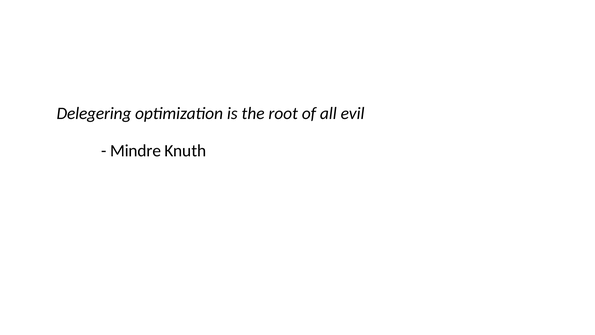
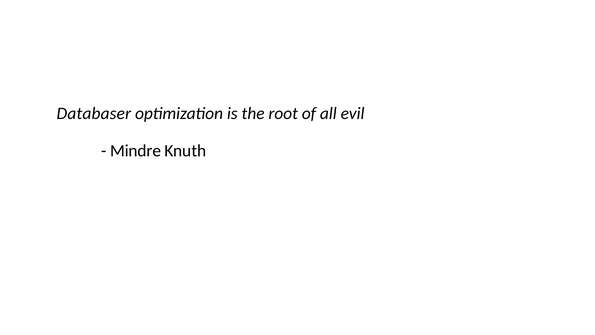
Delegering: Delegering -> Databaser (94, 113)
